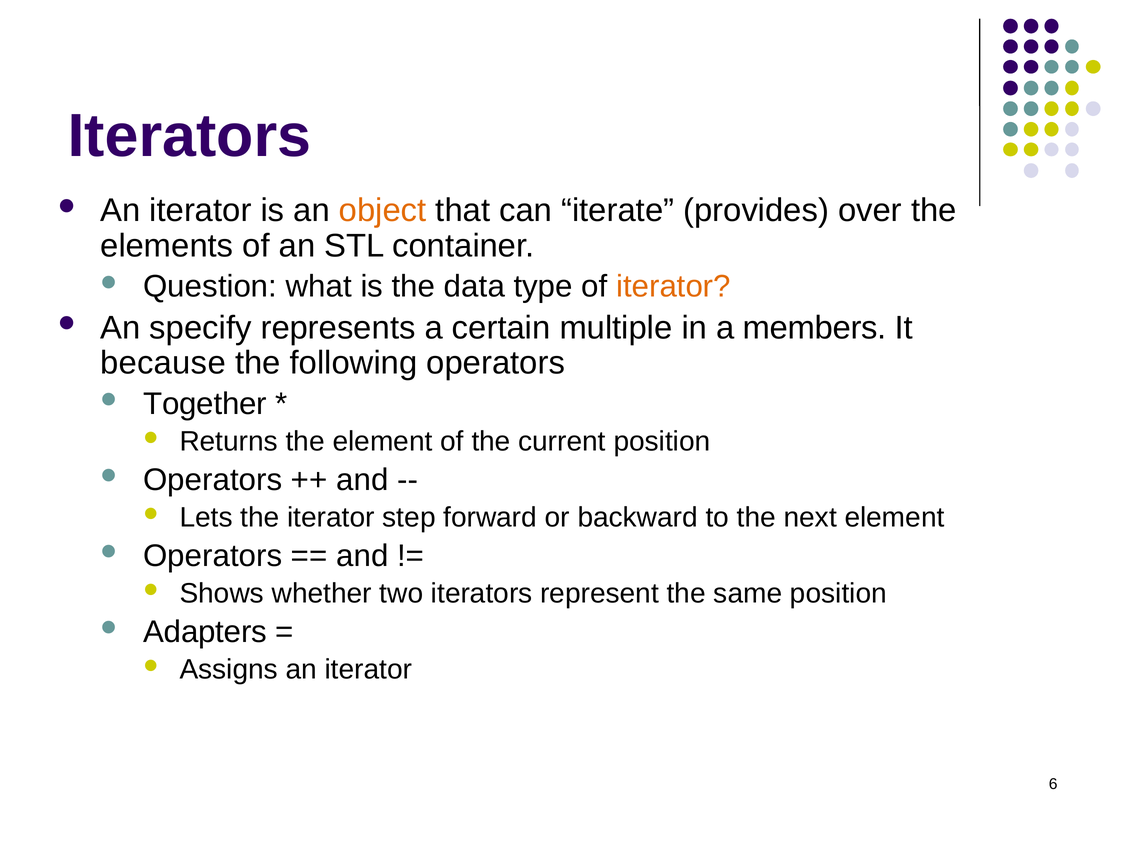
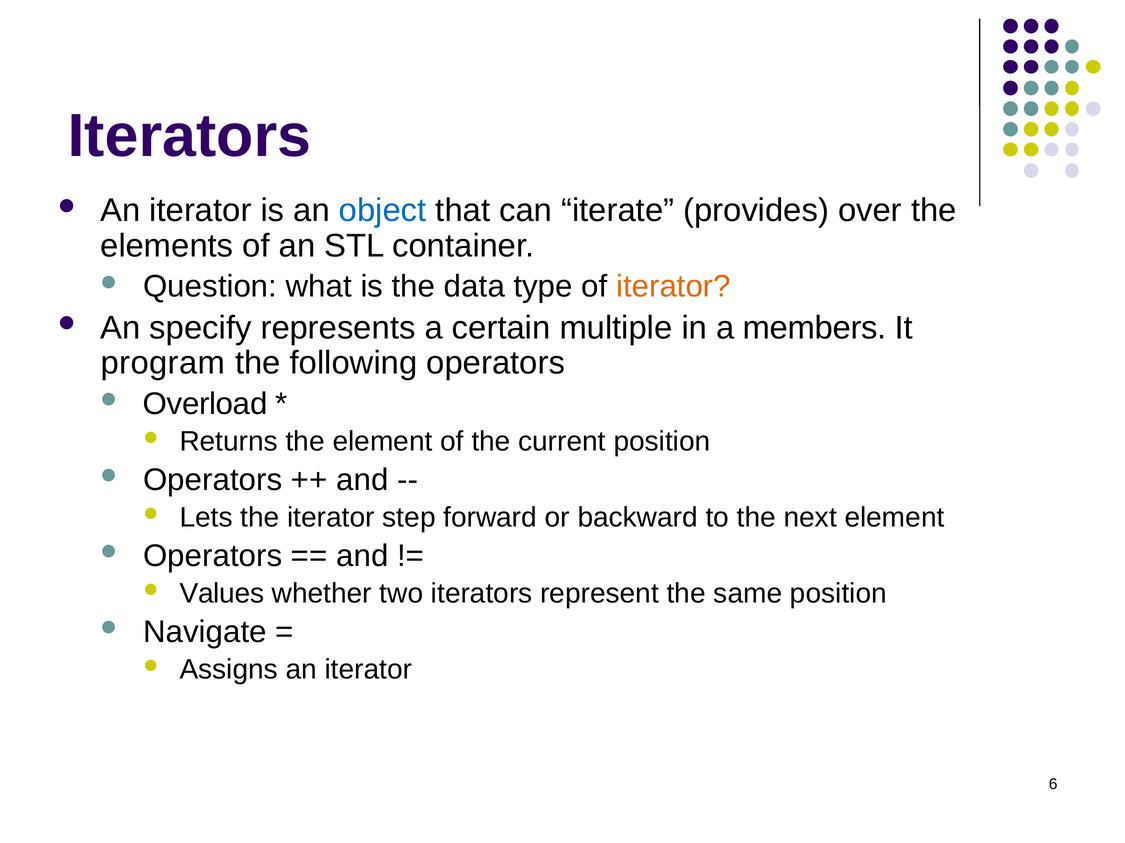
object colour: orange -> blue (383, 211)
because: because -> program (163, 363)
Together: Together -> Overload (205, 404)
Shows: Shows -> Values (222, 594)
Adapters: Adapters -> Navigate (205, 632)
